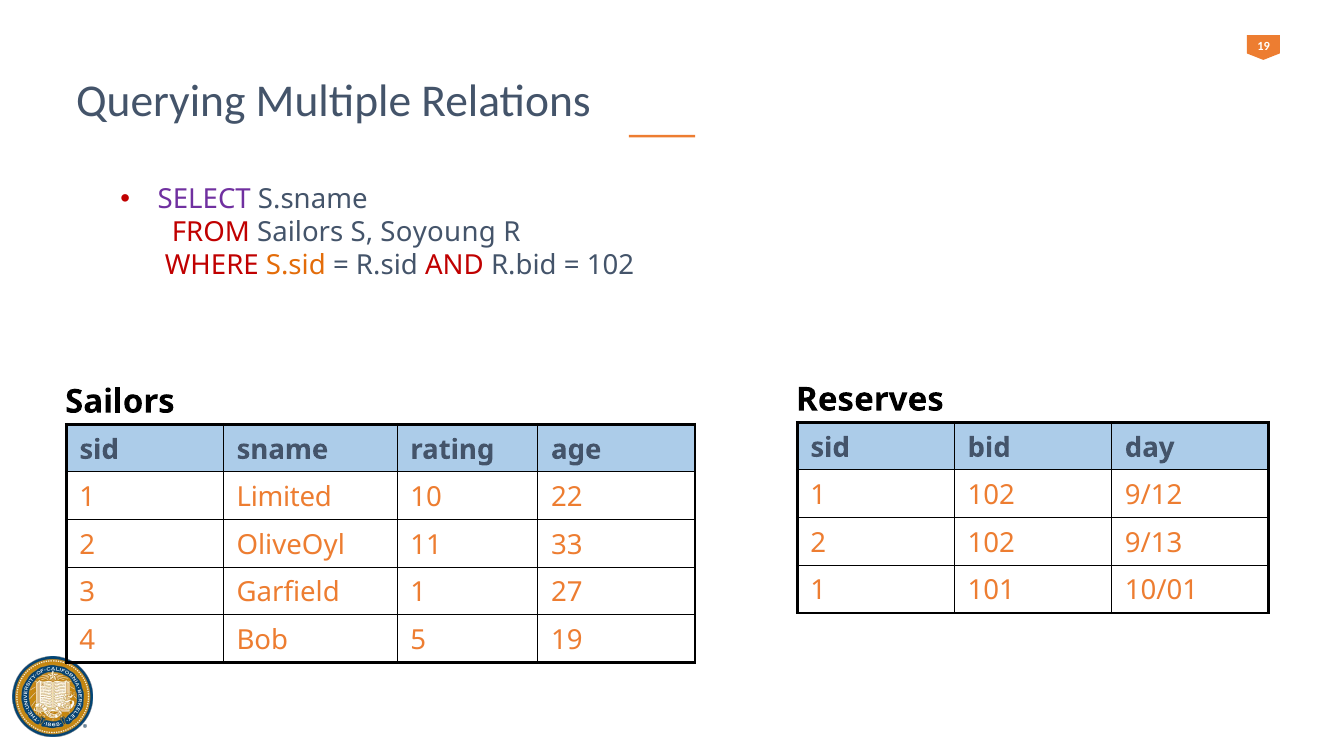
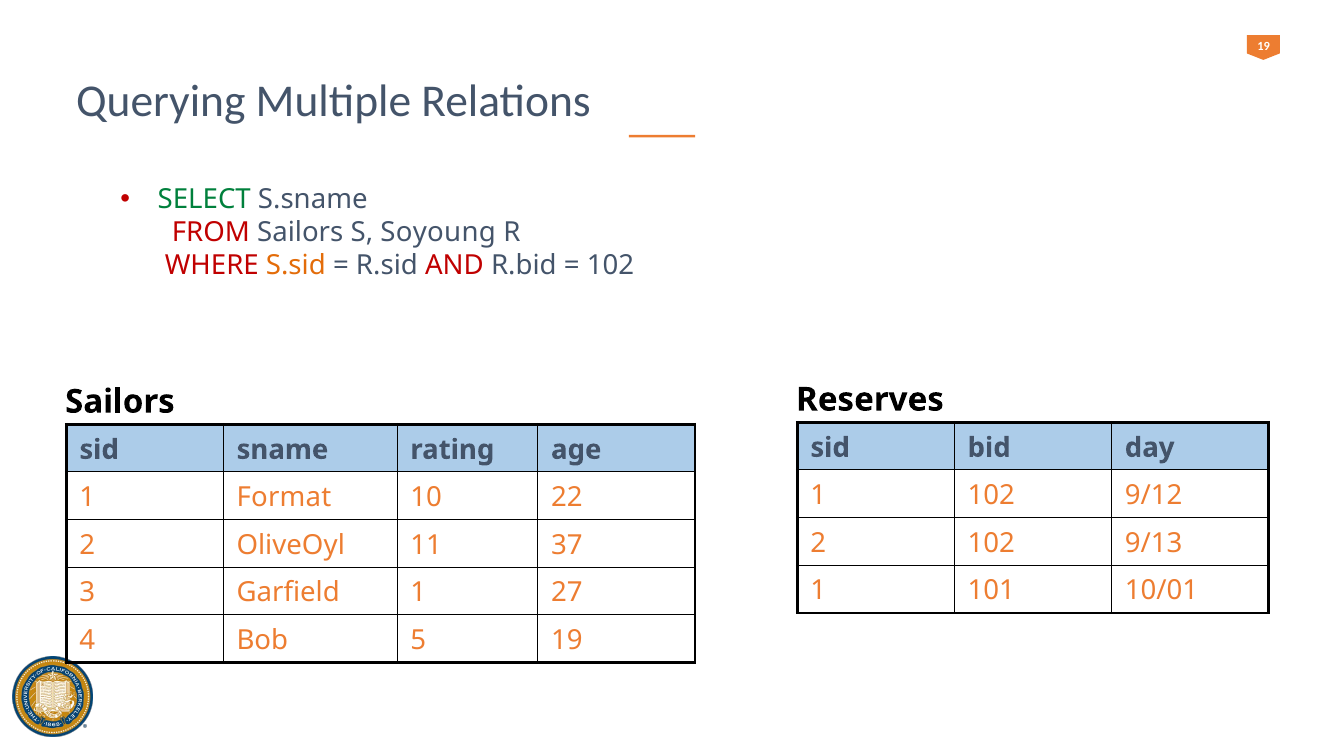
SELECT colour: purple -> green (204, 200)
Limited: Limited -> Format (284, 497)
33: 33 -> 37 (567, 545)
